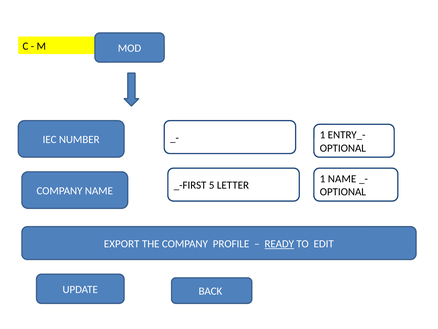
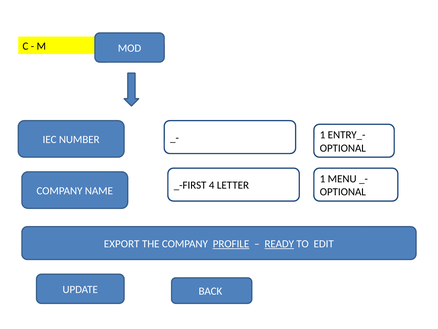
1 NAME: NAME -> MENU (342, 179)
5: 5 -> 4 (212, 185)
PROFILE underline: none -> present (231, 243)
